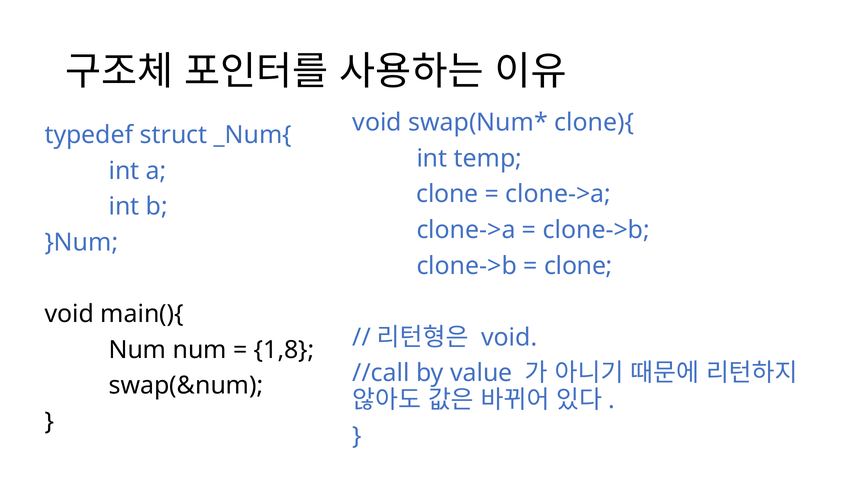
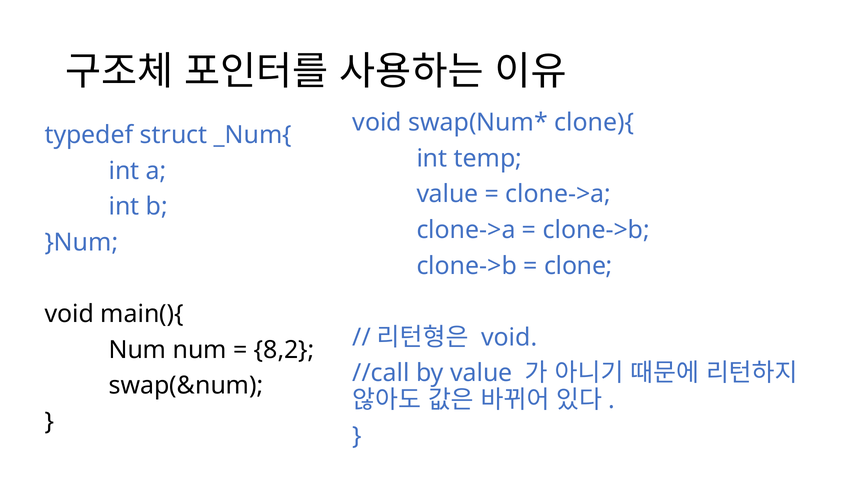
clone: clone -> value (447, 194)
1,8: 1,8 -> 8,2 (284, 350)
